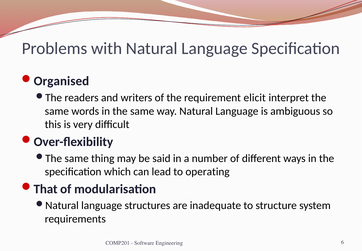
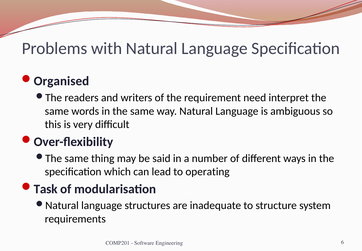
elicit: elicit -> need (255, 98)
That: That -> Task (46, 189)
